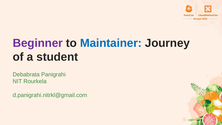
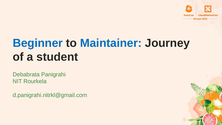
Beginner colour: purple -> blue (38, 43)
